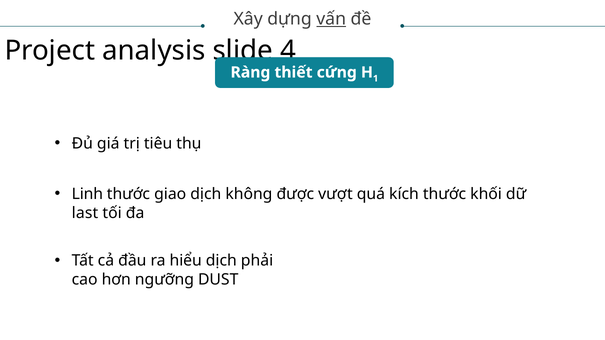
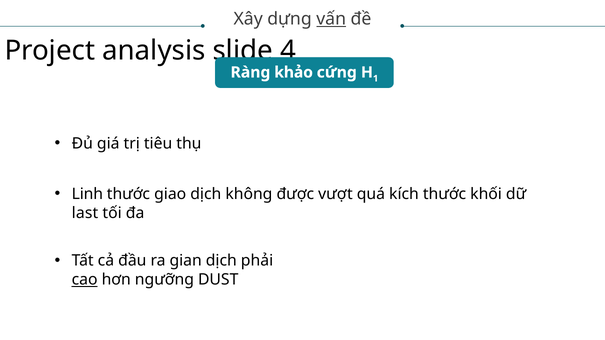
thiết: thiết -> khảo (294, 72)
hiểu: hiểu -> gian (186, 261)
cao underline: none -> present (85, 280)
